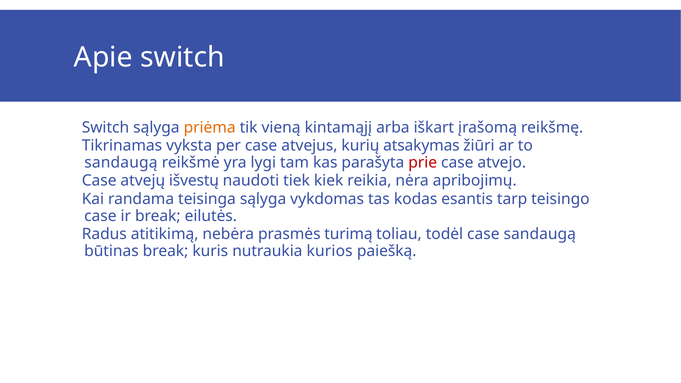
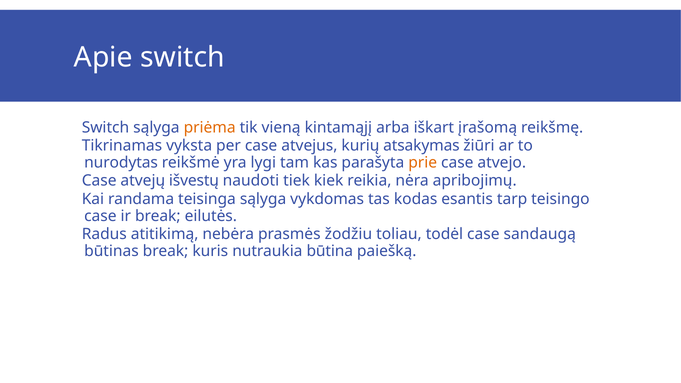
sandaugą: sandaugą -> nurodytas (121, 163)
prie colour: red -> orange (423, 163)
turimą: turimą -> žodžiu (348, 234)
kurios: kurios -> būtina (330, 251)
